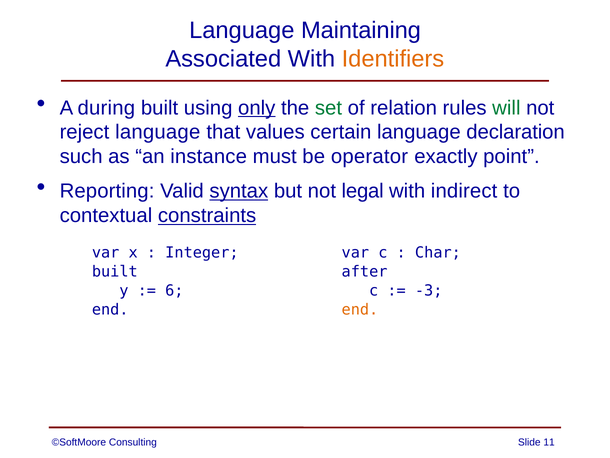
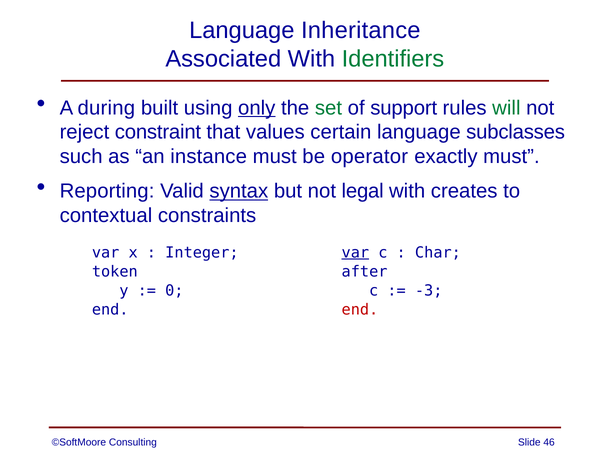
Maintaining: Maintaining -> Inheritance (361, 30)
Identifiers colour: orange -> green (393, 59)
relation: relation -> support (404, 108)
reject language: language -> constraint (158, 132)
declaration: declaration -> subclasses (516, 132)
exactly point: point -> must (511, 156)
indirect: indirect -> creates (464, 191)
constraints underline: present -> none (207, 215)
var underline: none -> present (355, 252)
built: built -> token (115, 271)
6: 6 -> 0 (174, 290)
end colour: orange -> red (360, 310)
11: 11 -> 46 (549, 442)
